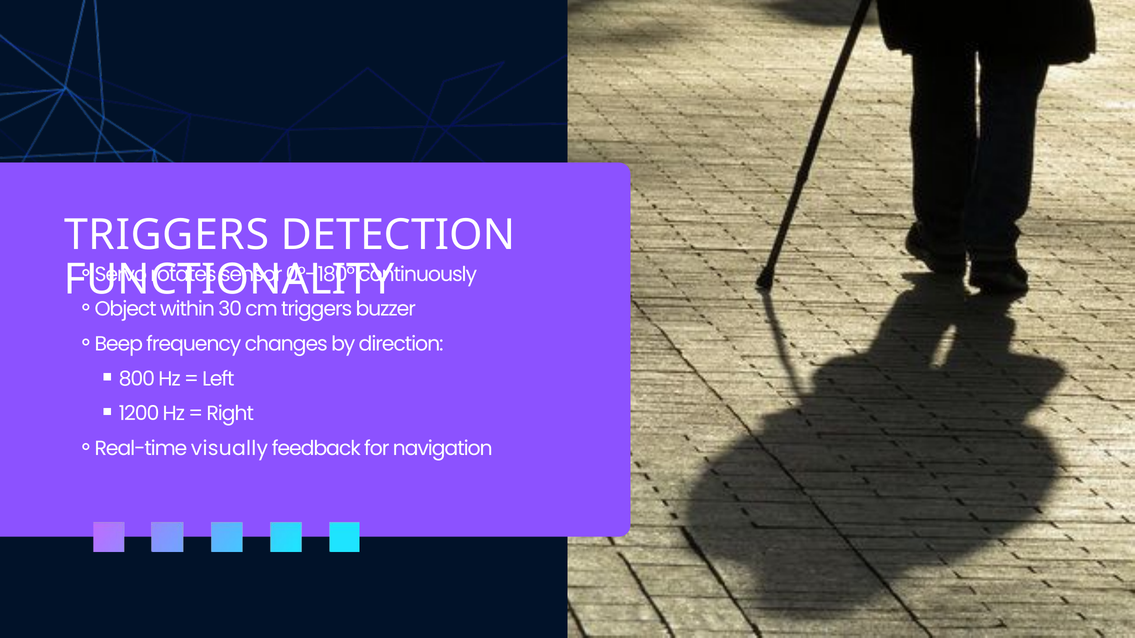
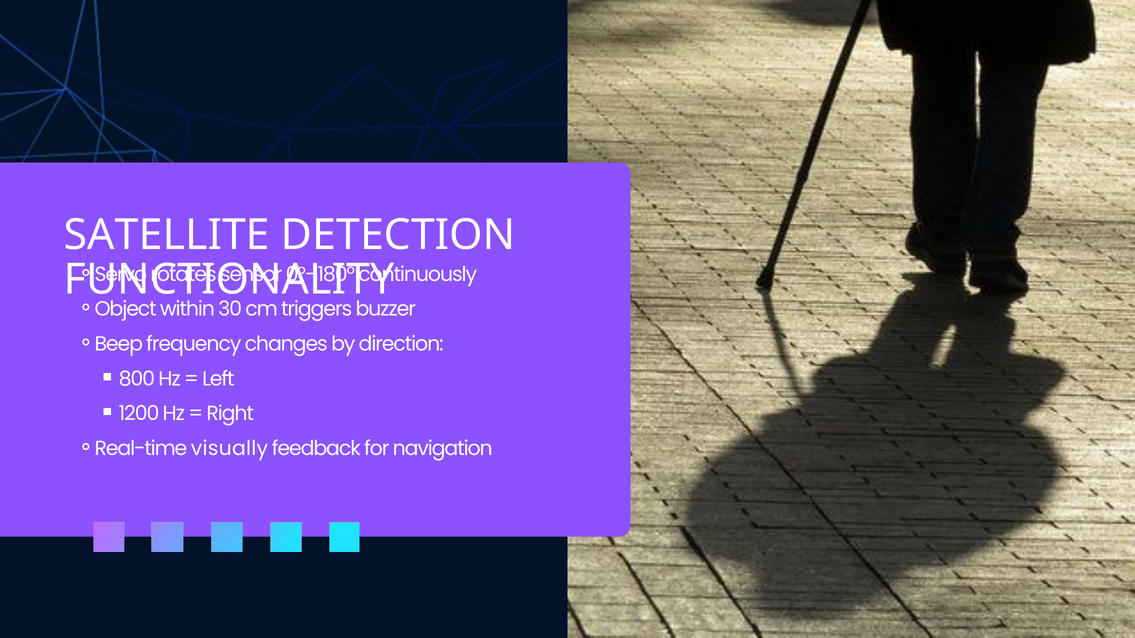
TRIGGERS: TRIGGERS -> SATELLITE (167, 235)
